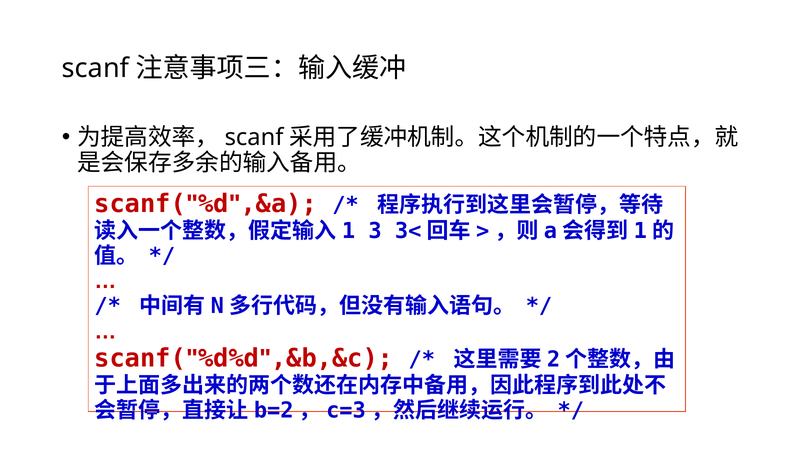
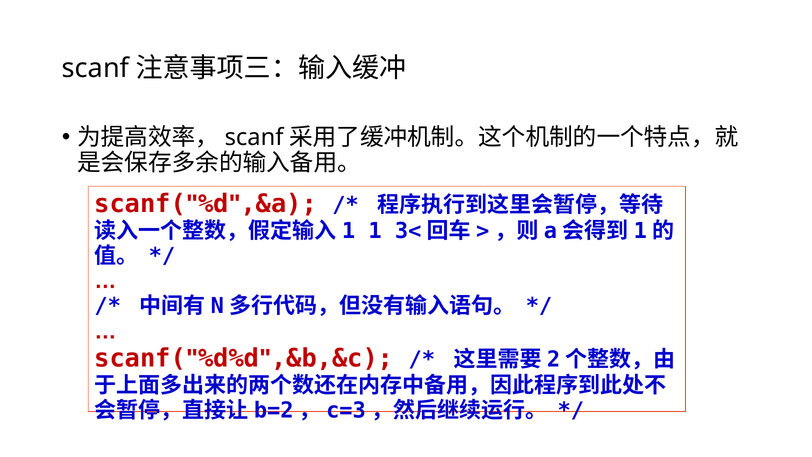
3: 3 -> 1 (375, 231)
